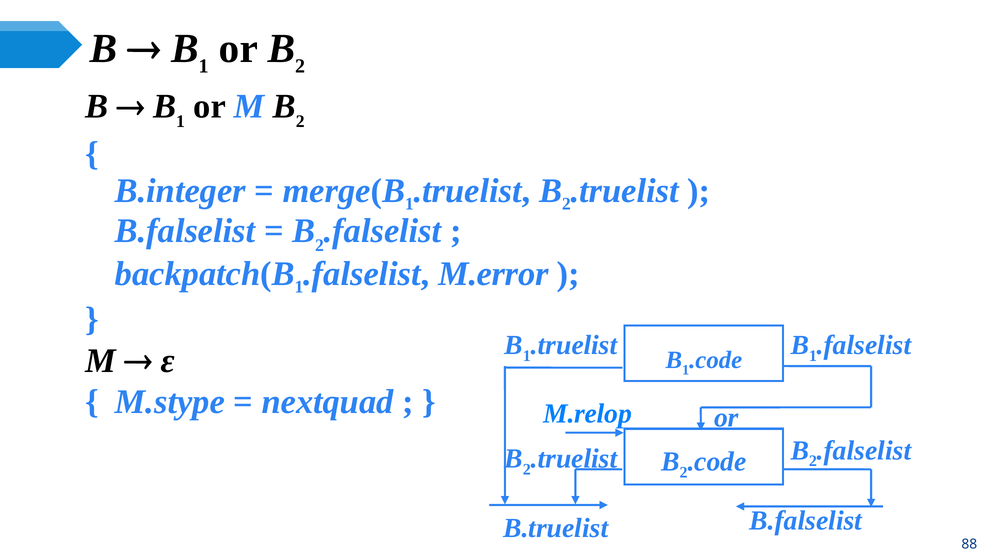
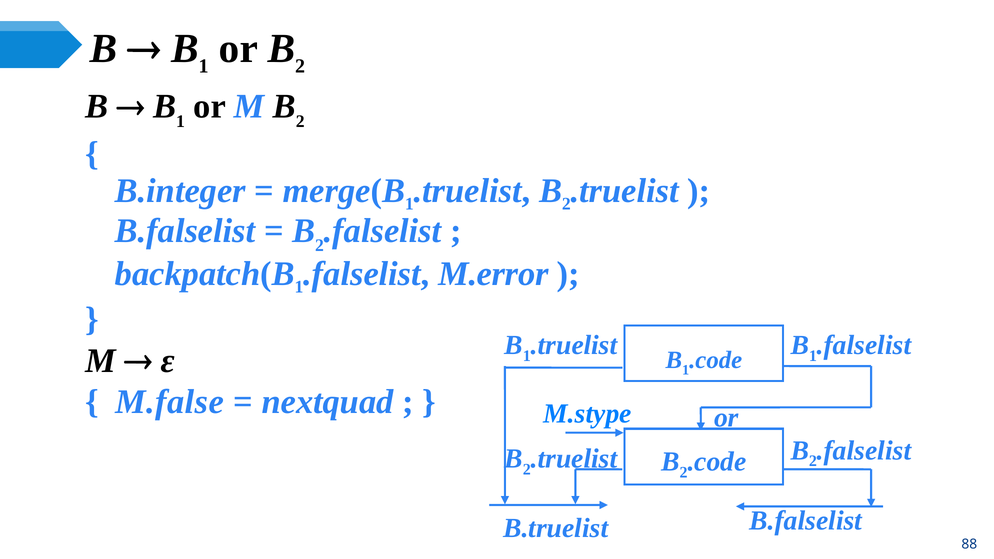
M.stype: M.stype -> M.false (170, 402)
M.relop: M.relop -> M.stype (587, 414)
